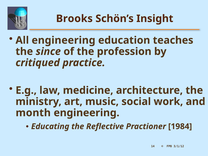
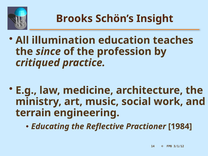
All engineering: engineering -> illumination (64, 40)
month: month -> terrain (33, 113)
